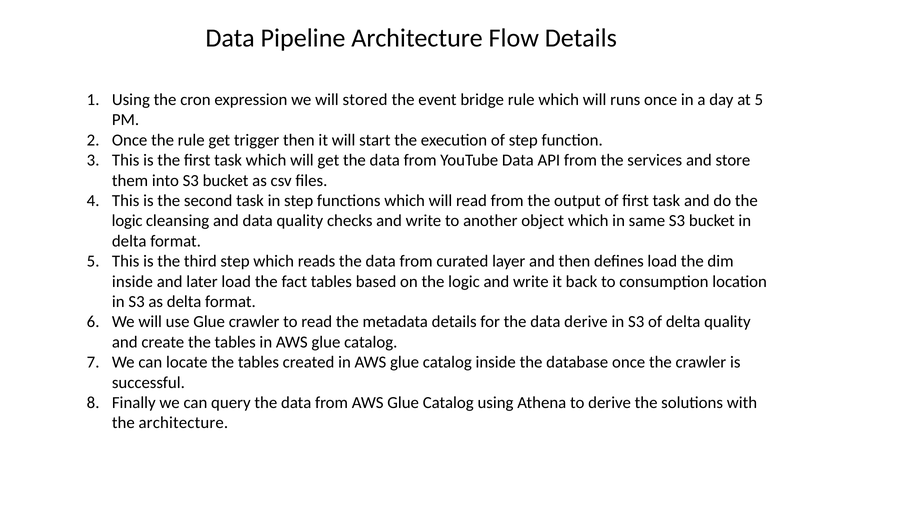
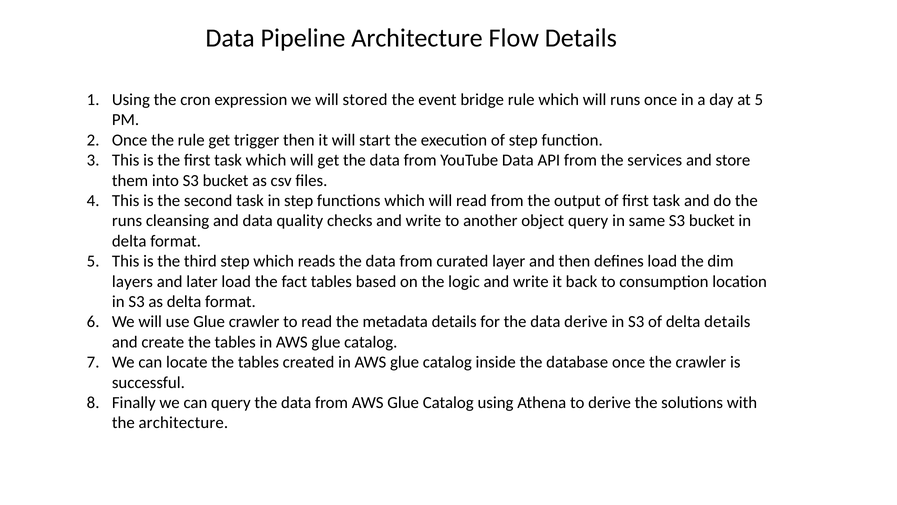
logic: logic -> runs (127, 221)
object which: which -> query (588, 221)
inside: inside -> layers (132, 281)
delta quality: quality -> details (727, 322)
